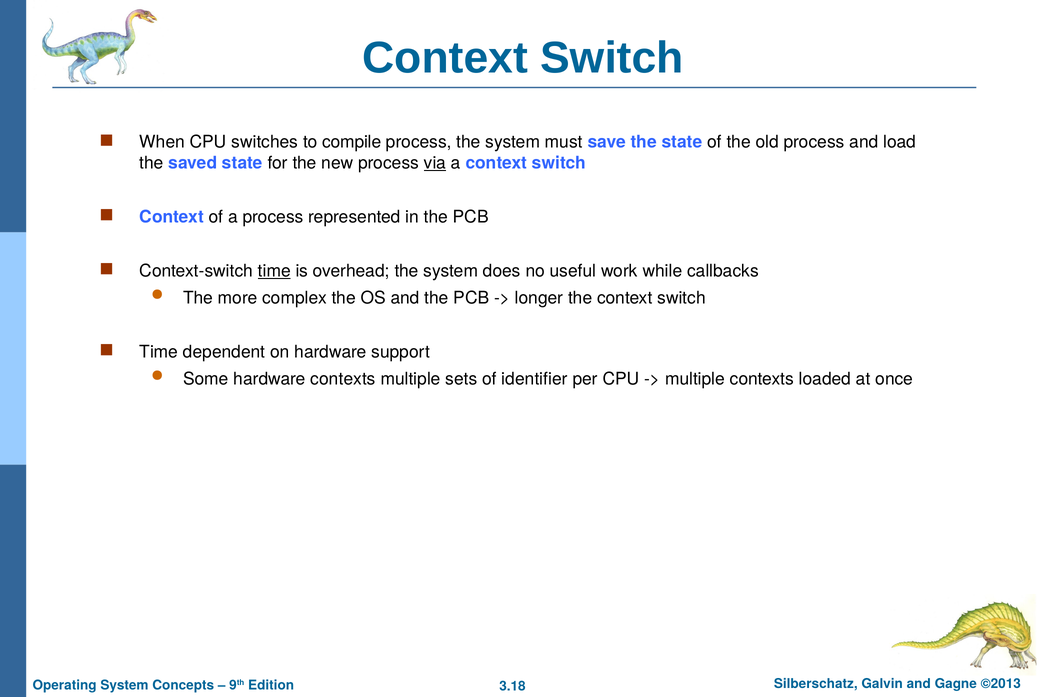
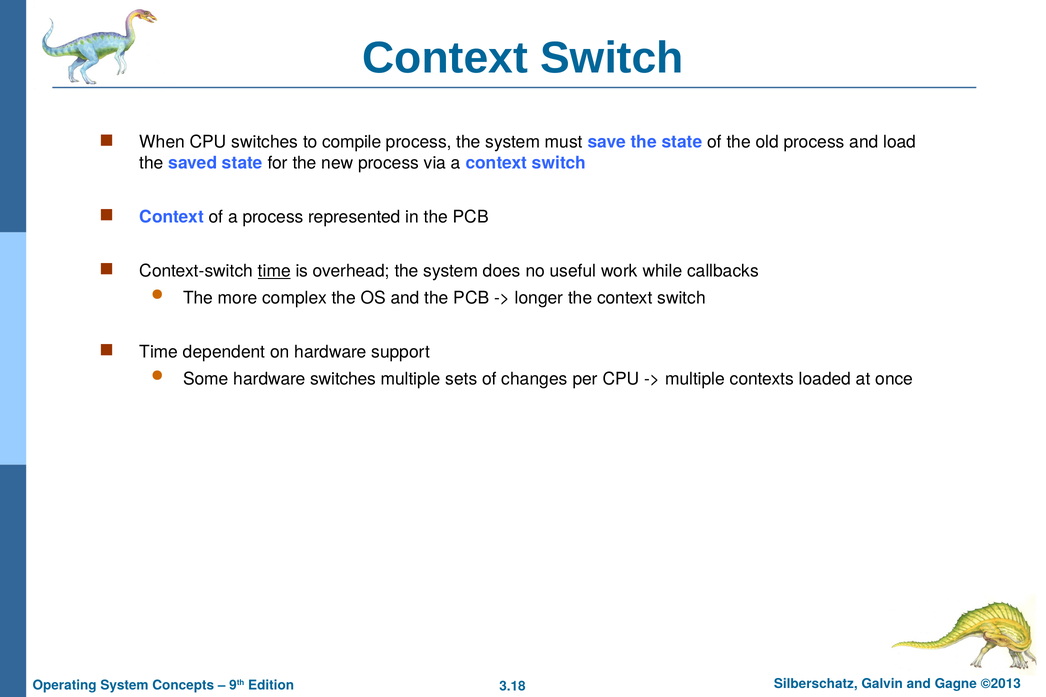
via underline: present -> none (435, 163)
hardware contexts: contexts -> switches (343, 379)
identifier: identifier -> changes (535, 379)
